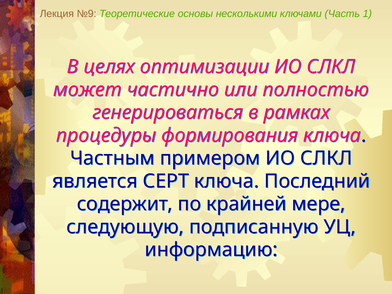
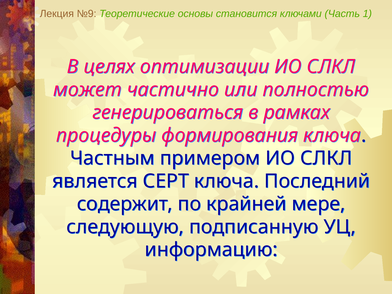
несколькими: несколькими -> становится (246, 14)
